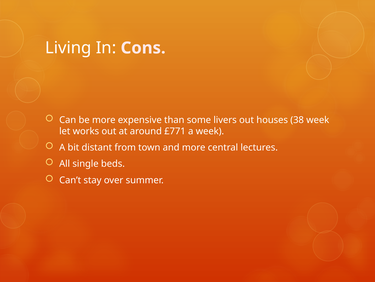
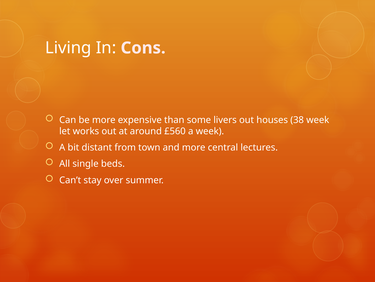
£771: £771 -> £560 (175, 131)
